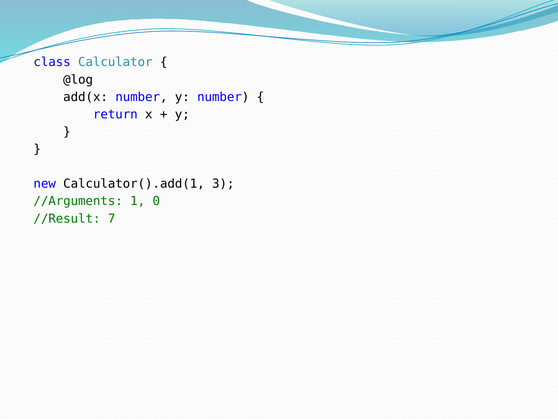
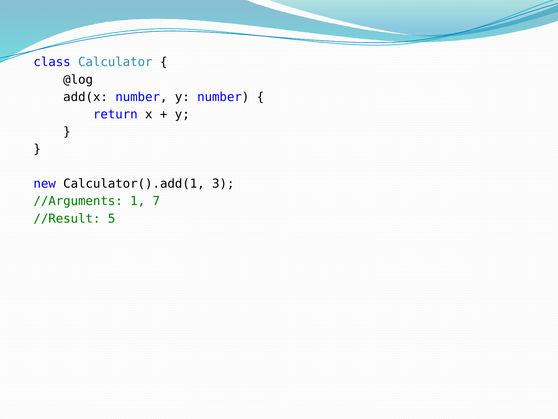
0: 0 -> 7 (156, 201)
7: 7 -> 5 (112, 218)
